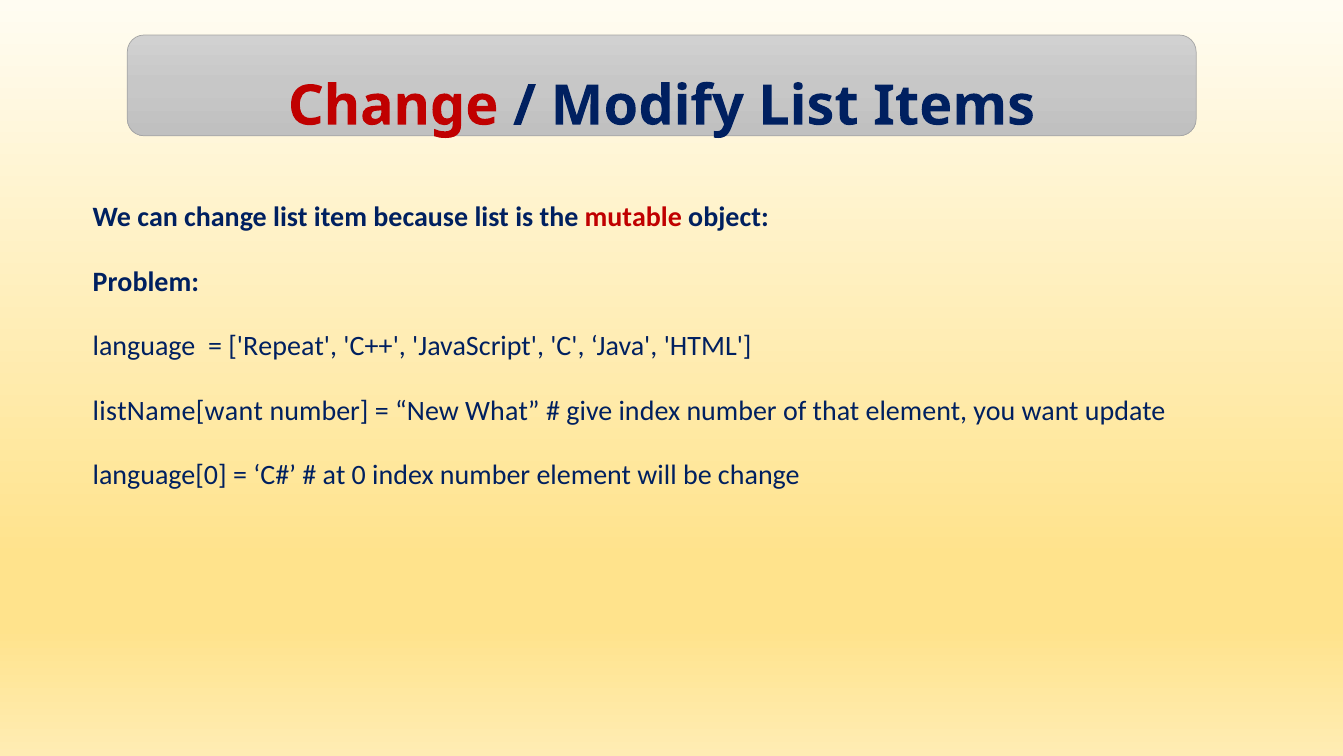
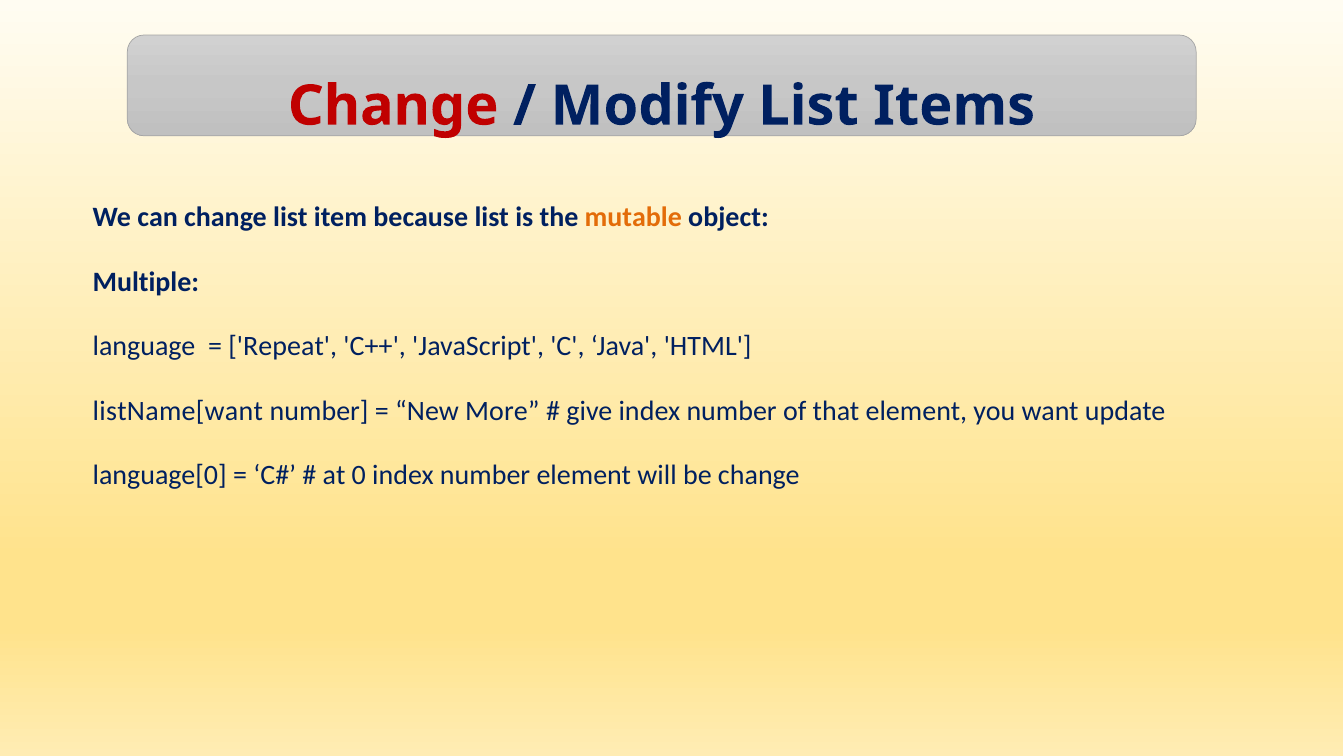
mutable colour: red -> orange (633, 217)
Problem: Problem -> Multiple (146, 282)
What: What -> More (502, 411)
